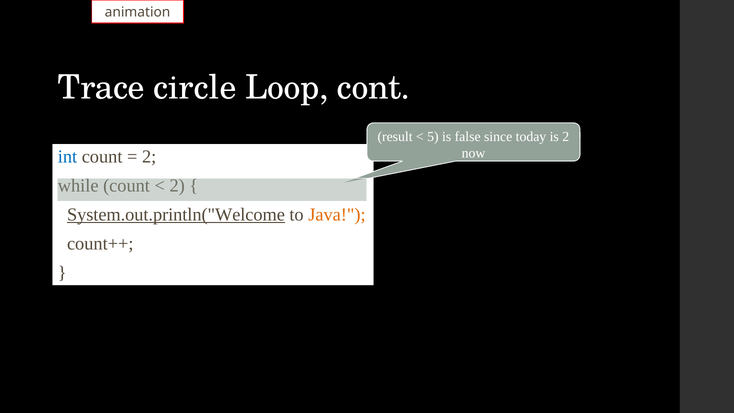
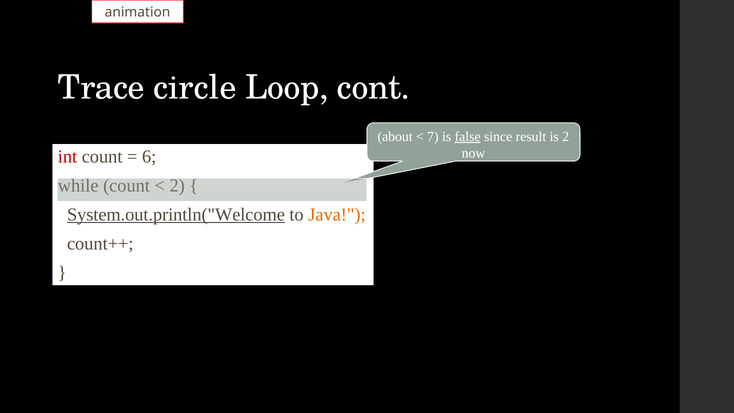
result: result -> about (395, 137)
5: 5 -> 7 (433, 137)
false underline: none -> present (468, 137)
today: today -> result (531, 137)
int colour: blue -> red (68, 157)
2: 2 -> 6 (149, 157)
